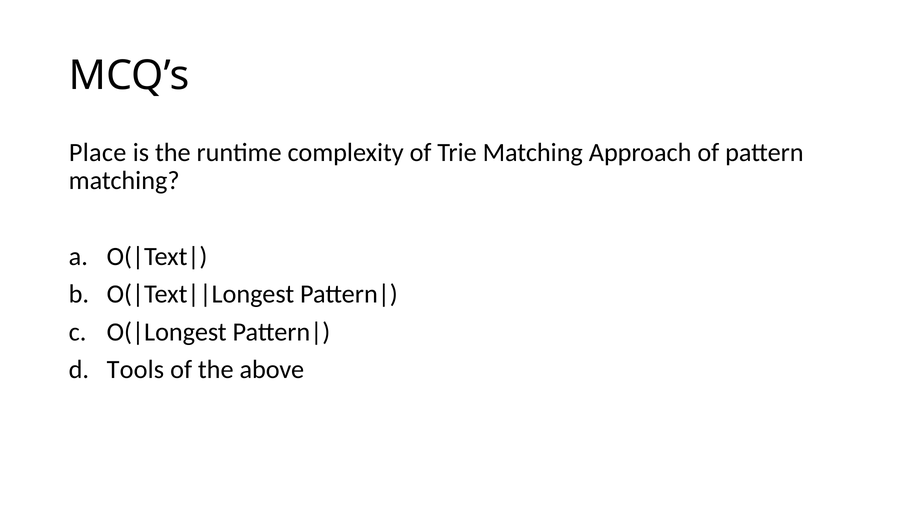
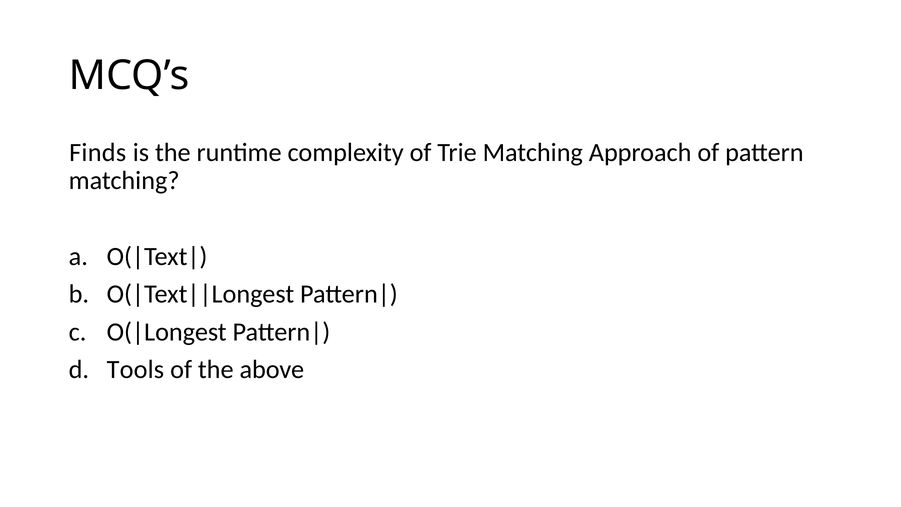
Place: Place -> Finds (98, 152)
